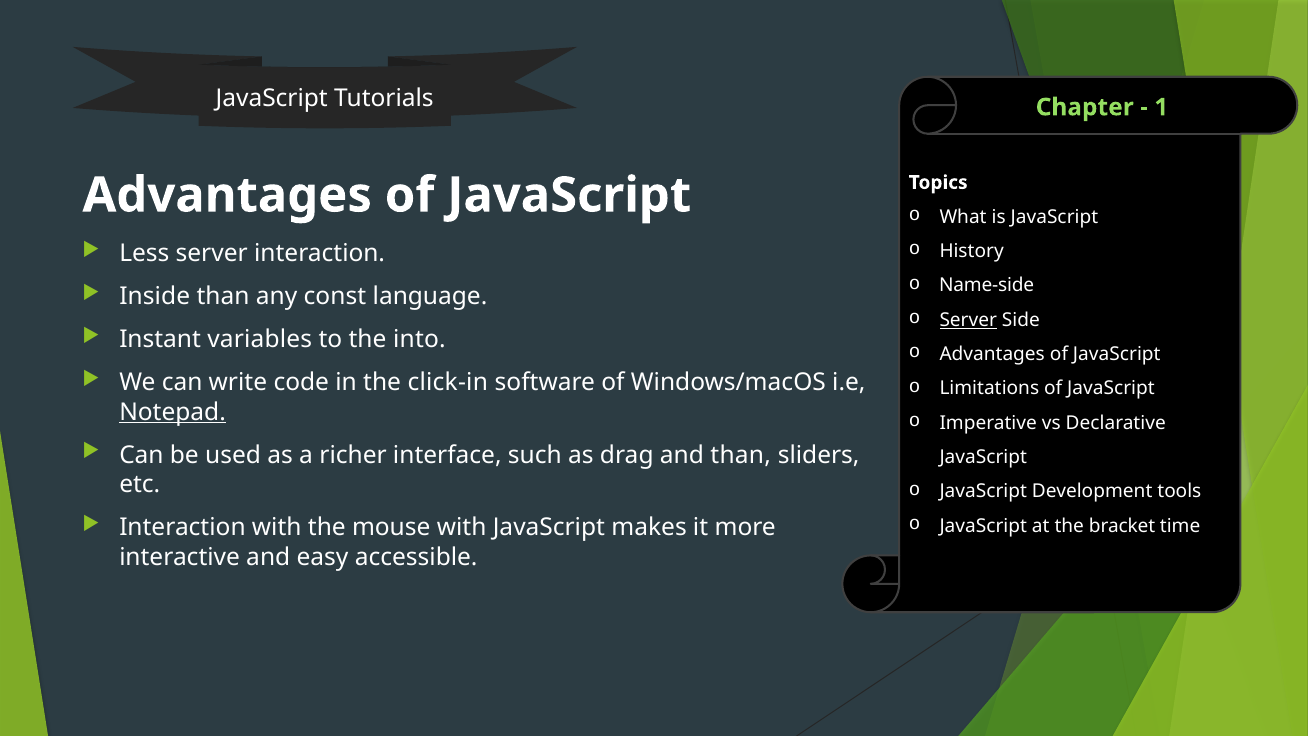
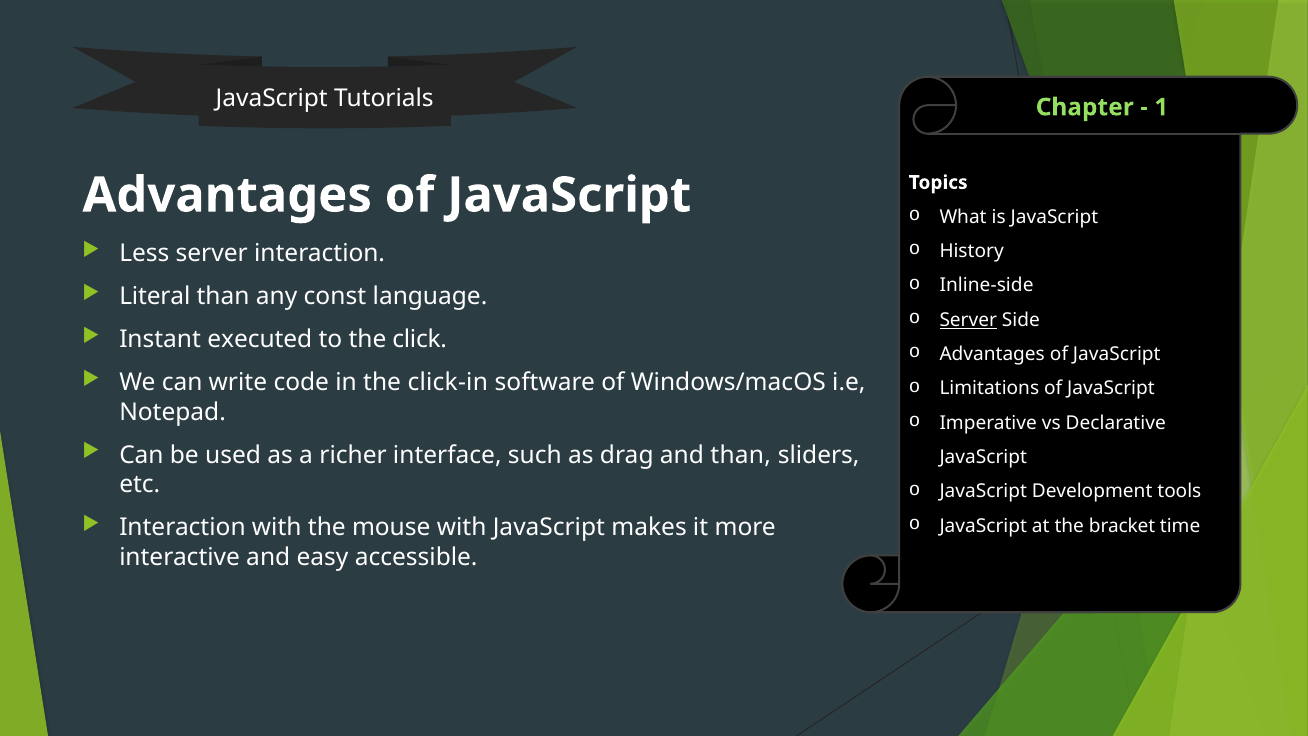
Name-side: Name-side -> Inline-side (987, 285)
Inside: Inside -> Literal (155, 296)
variables: variables -> executed (260, 339)
into: into -> click (420, 339)
Notepad underline: present -> none (173, 412)
